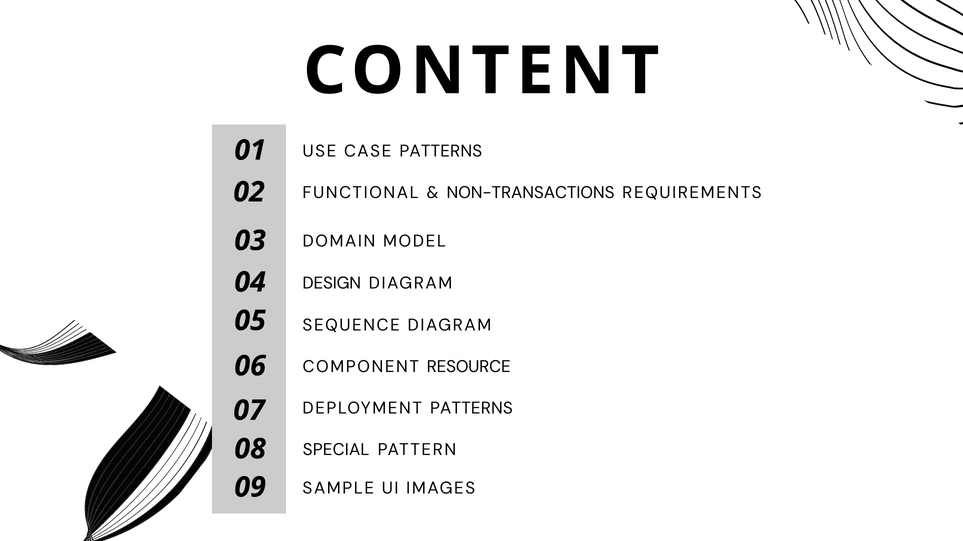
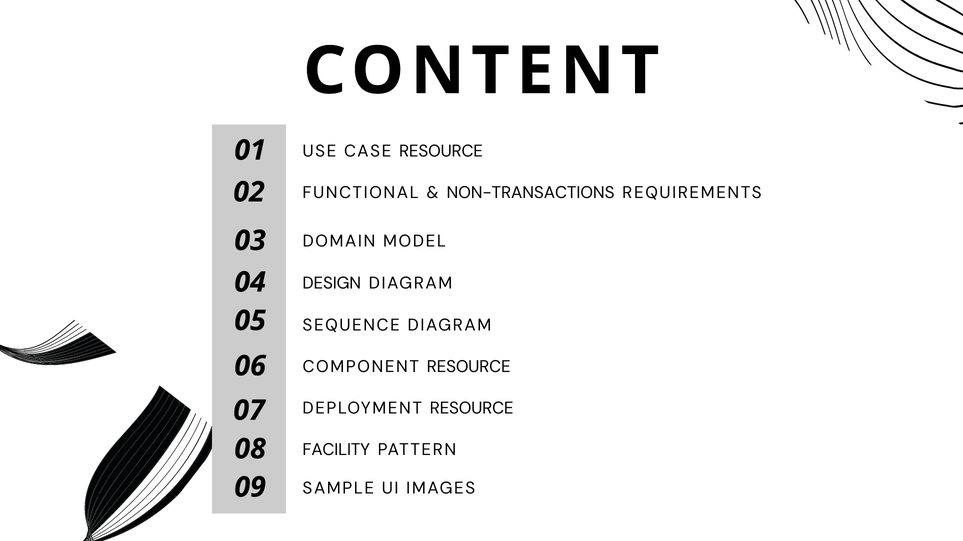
CASE PATTERNS: PATTERNS -> RESOURCE (441, 151)
DEPLOYMENT PATTERNS: PATTERNS -> RESOURCE (472, 409)
SPECIAL: SPECIAL -> FACILITY (336, 450)
